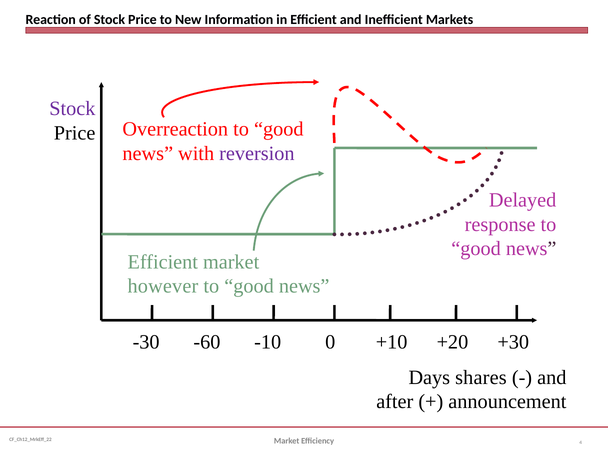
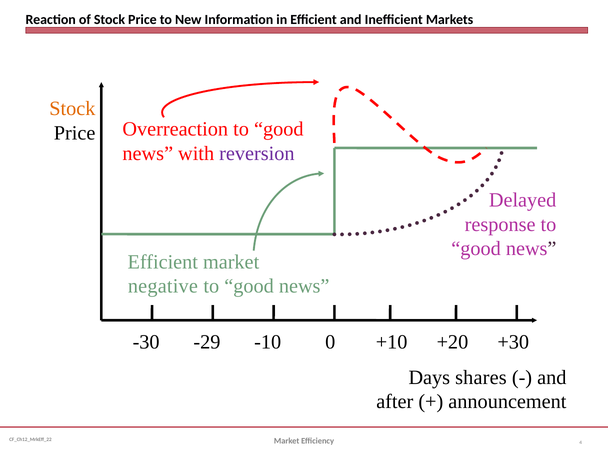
Stock colour: purple -> orange (72, 109)
however: however -> negative (163, 286)
-60: -60 -> -29 (207, 342)
